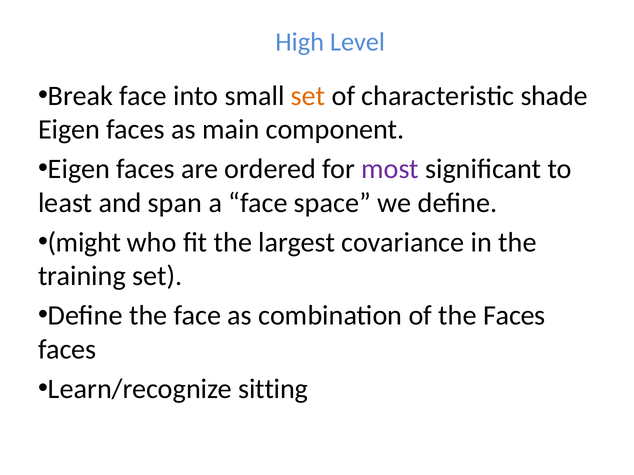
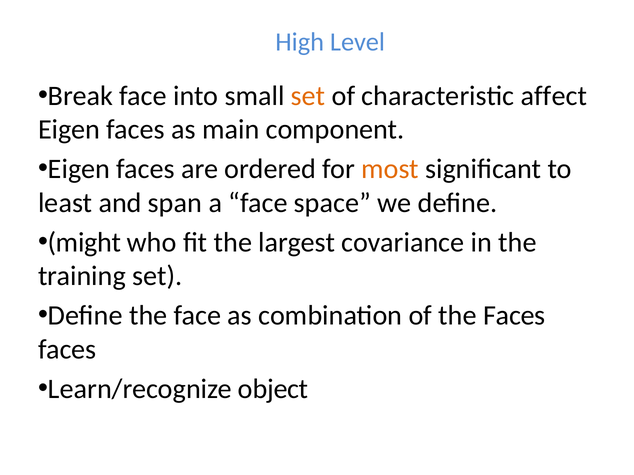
shade: shade -> affect (554, 96)
most colour: purple -> orange (390, 169)
sitting: sitting -> object (273, 389)
